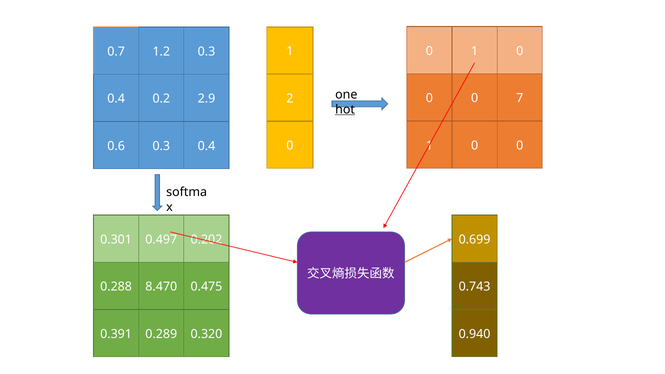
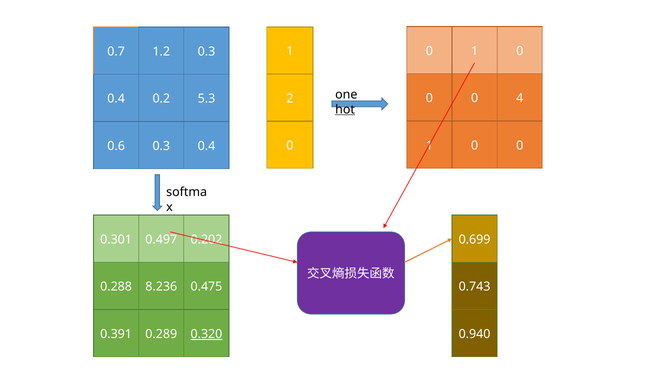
7: 7 -> 4 (520, 98)
2.9: 2.9 -> 5.3 (207, 99)
8.470: 8.470 -> 8.236 (161, 287)
0.320 underline: none -> present (206, 334)
